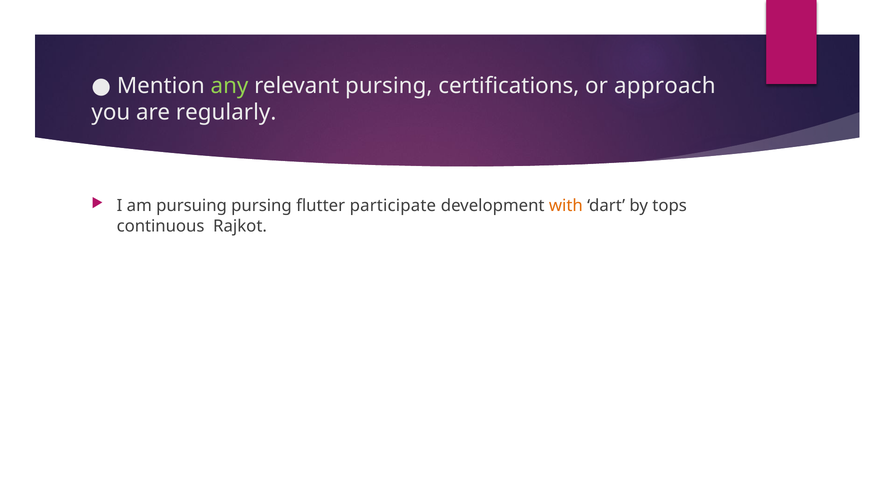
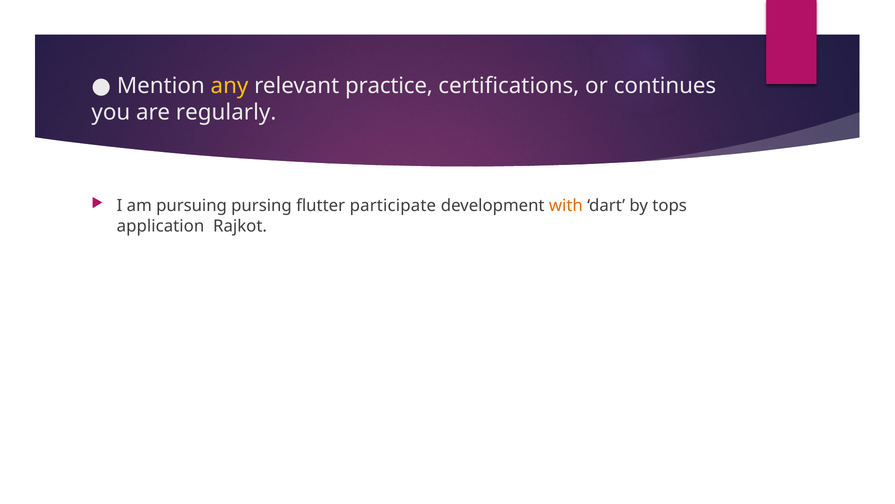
any colour: light green -> yellow (230, 86)
relevant pursing: pursing -> practice (389, 86)
approach: approach -> continues (665, 86)
continuous: continuous -> application (160, 226)
